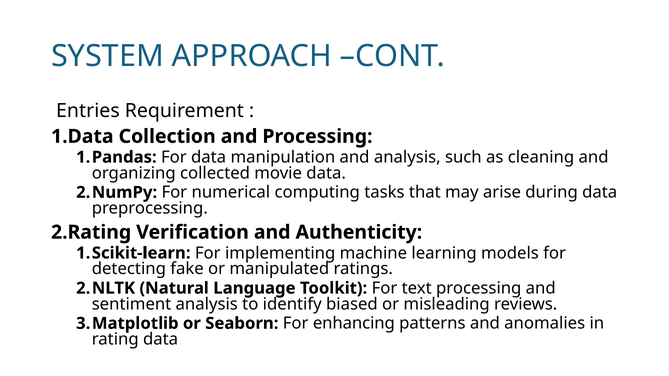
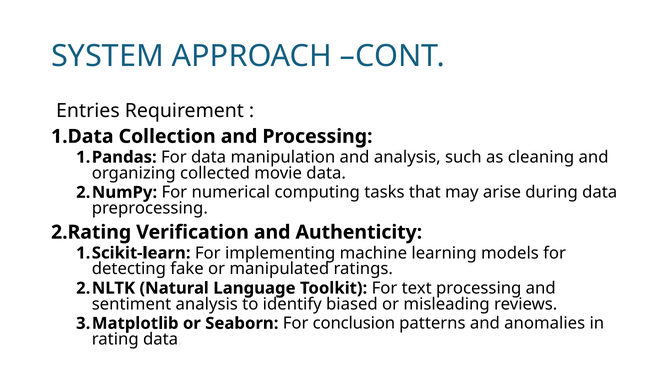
enhancing: enhancing -> conclusion (354, 324)
